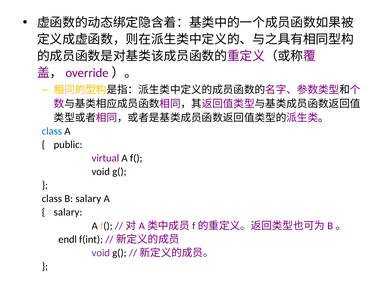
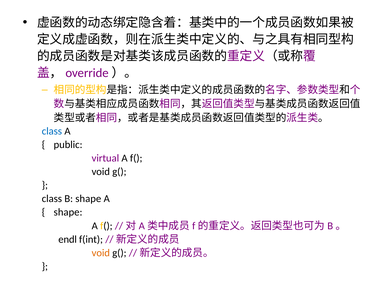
B salary: salary -> shape (88, 199)
salary: salary -> shape (68, 212)
void colour: purple -> orange (101, 253)
